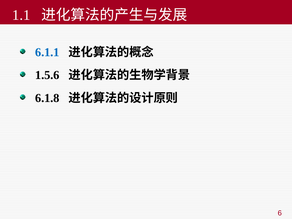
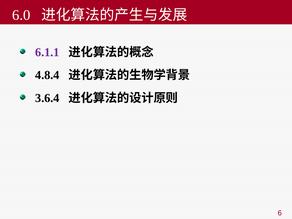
1.1: 1.1 -> 6.0 (21, 15)
6.1.1 colour: blue -> purple (47, 52)
1.5.6: 1.5.6 -> 4.8.4 (47, 75)
6.1.8: 6.1.8 -> 3.6.4 (47, 98)
